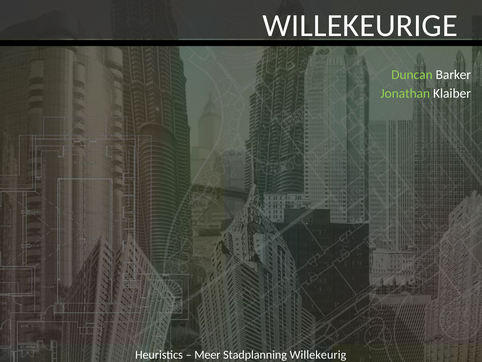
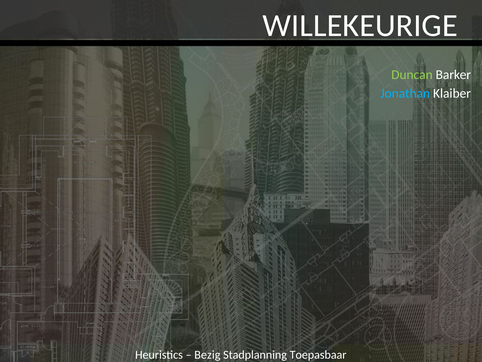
Jonathan colour: light green -> light blue (405, 93)
Meer: Meer -> Bezig (207, 354)
Willekeurig: Willekeurig -> Toepasbaar (318, 354)
